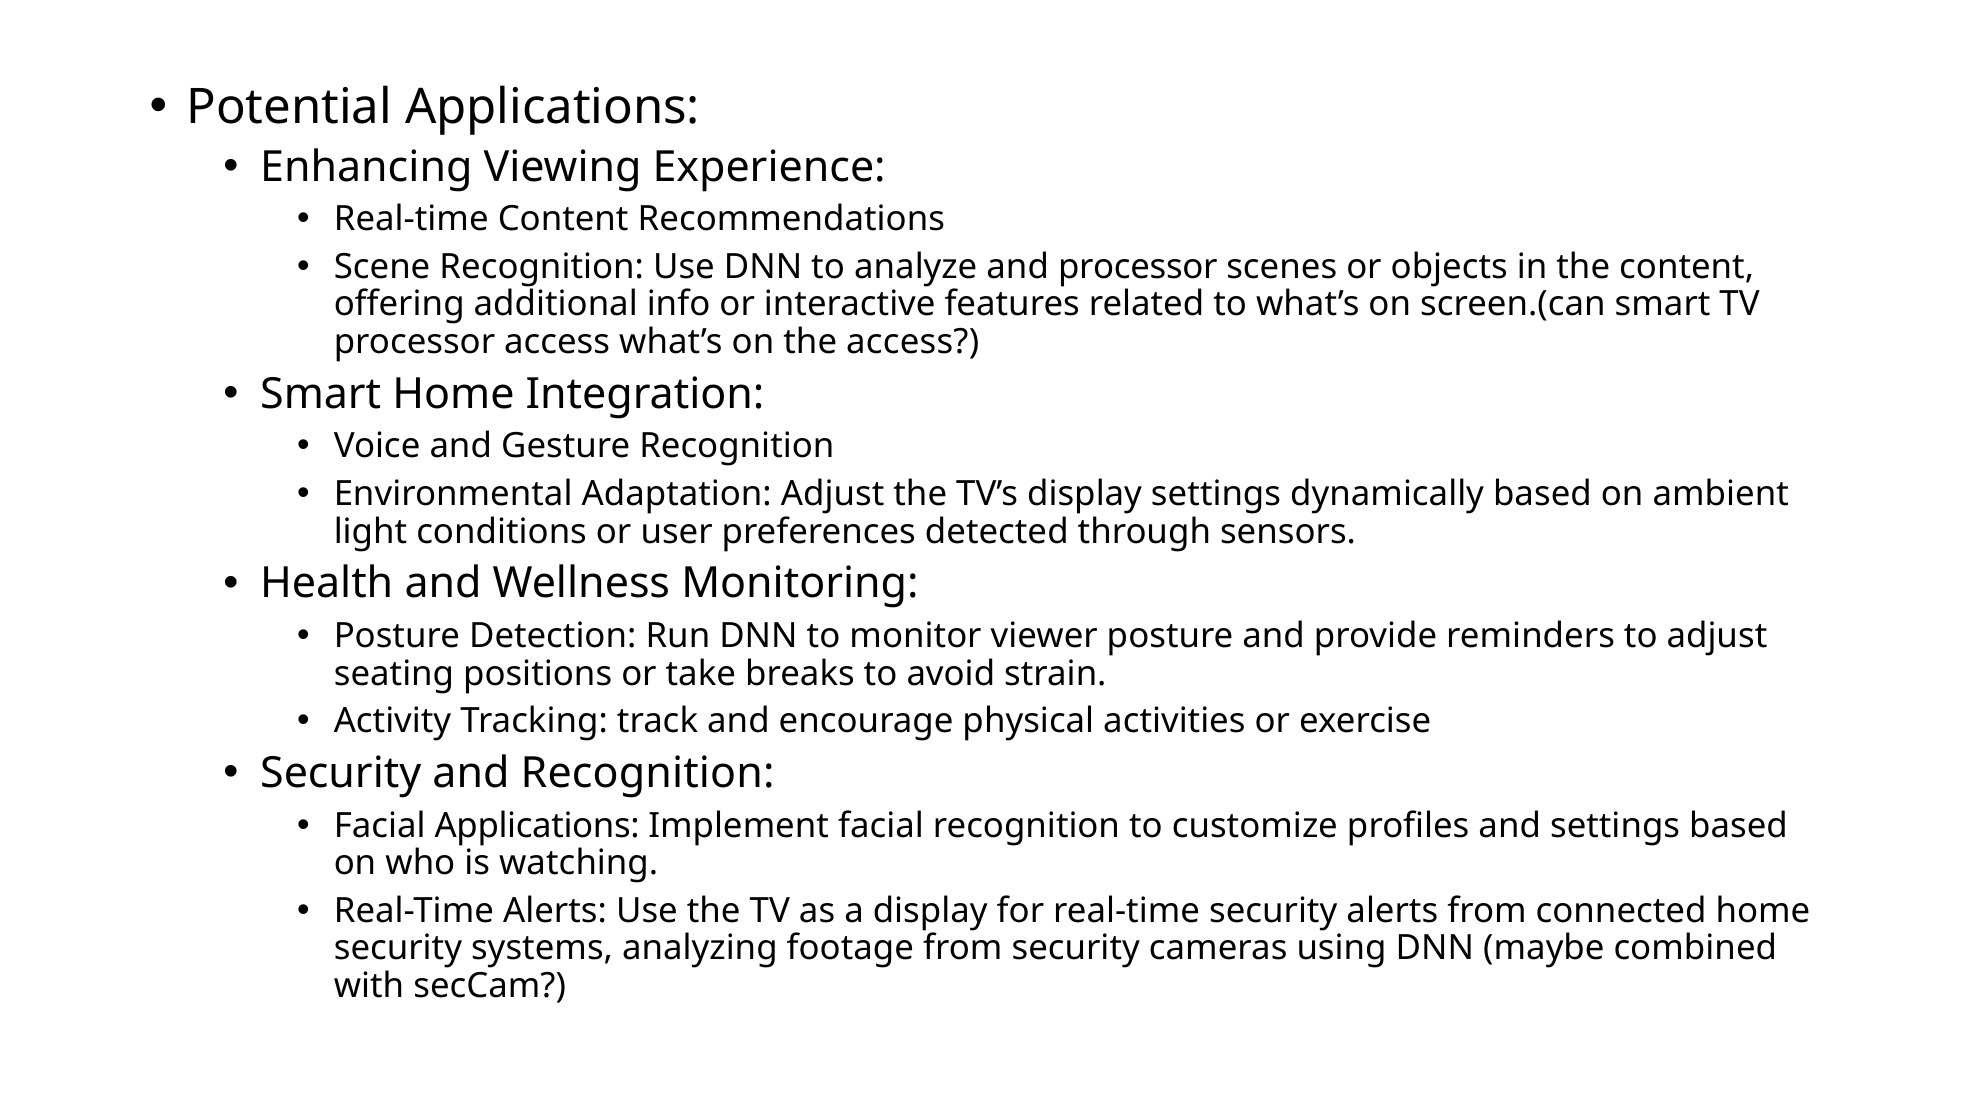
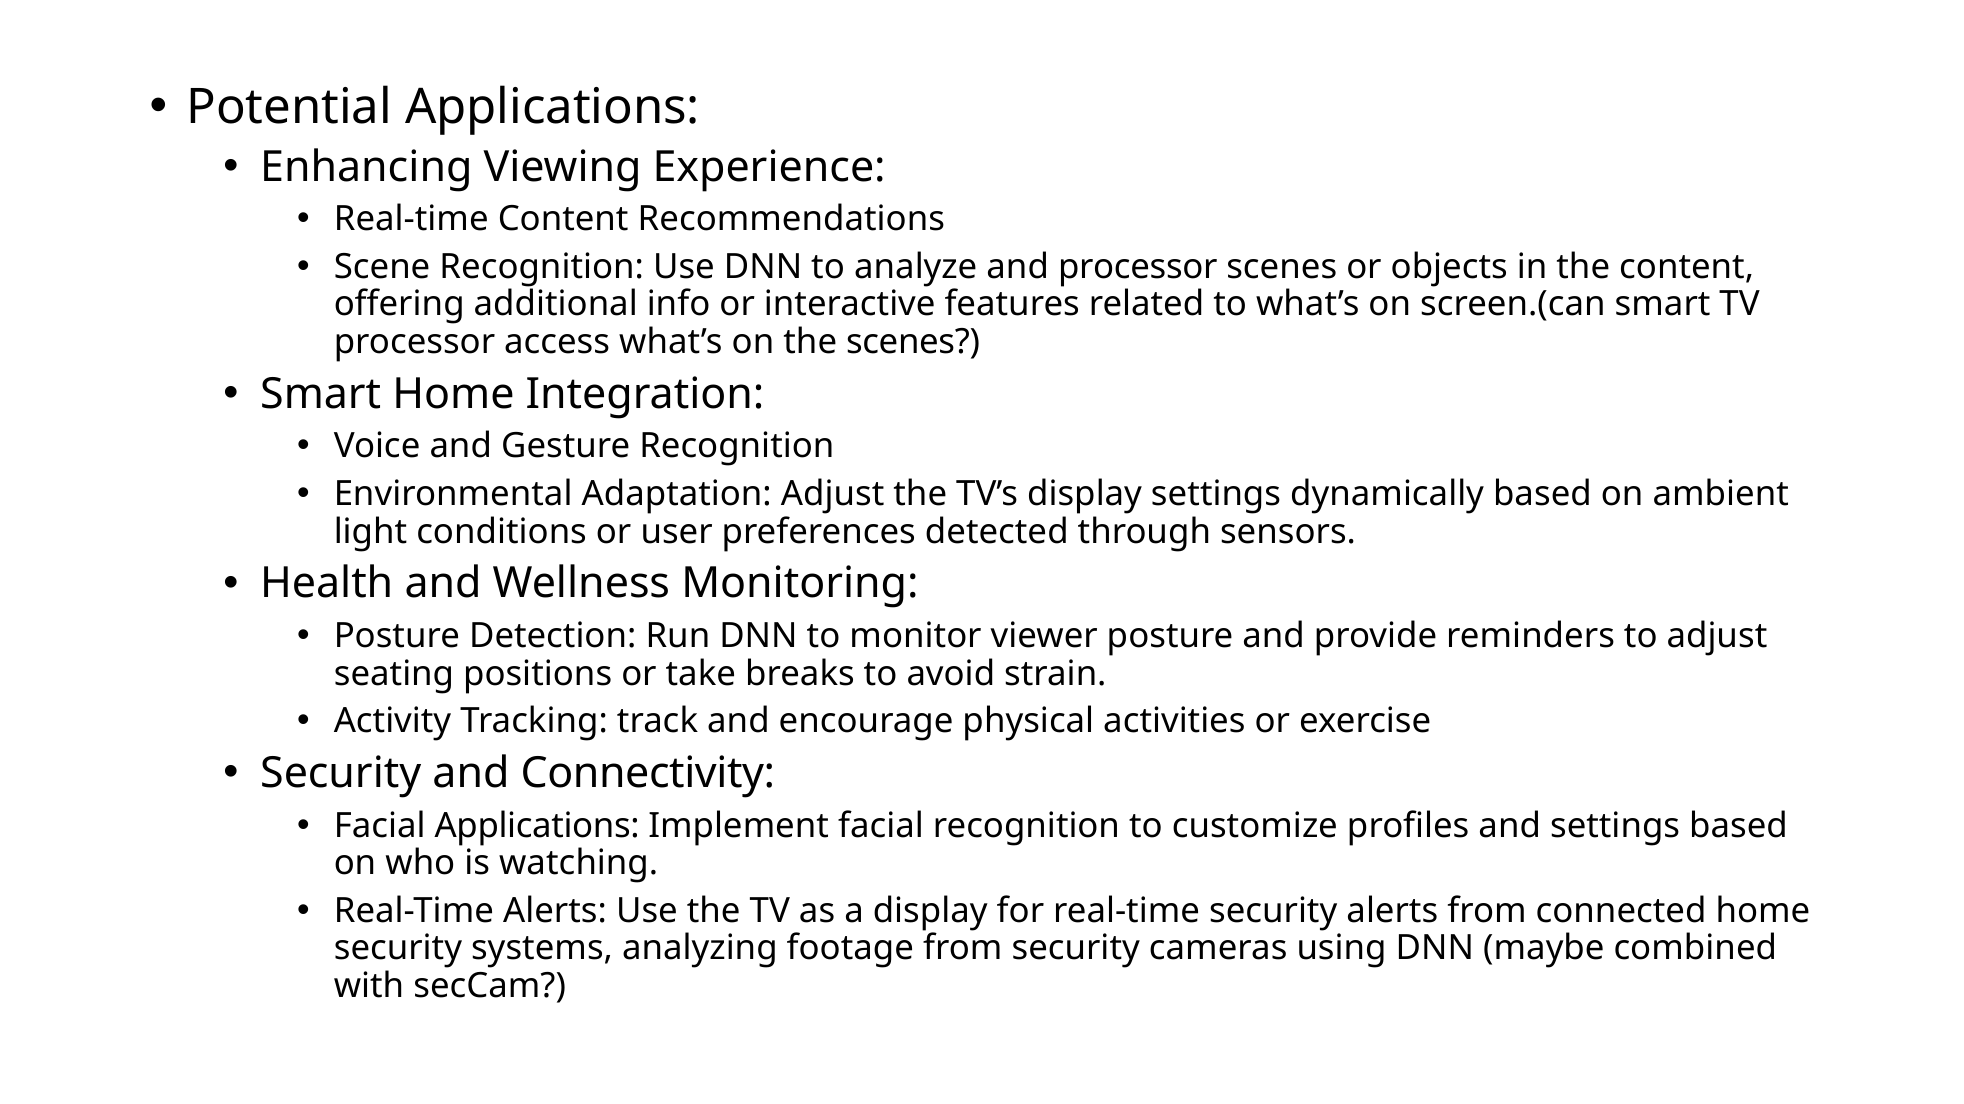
the access: access -> scenes (913, 342)
and Recognition: Recognition -> Connectivity (648, 774)
